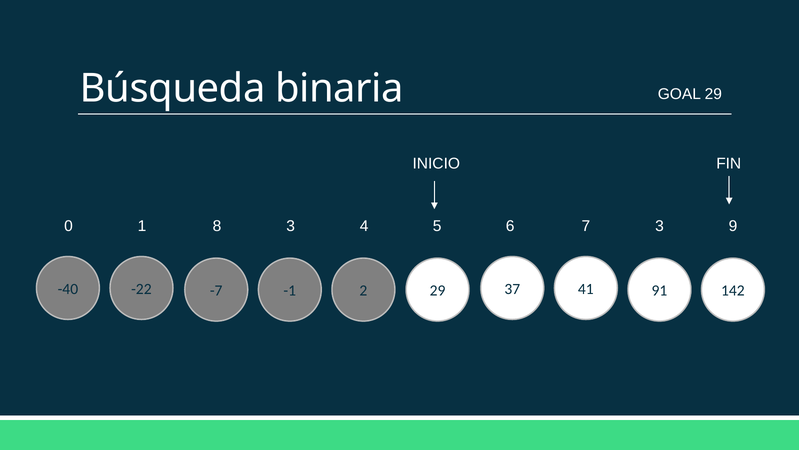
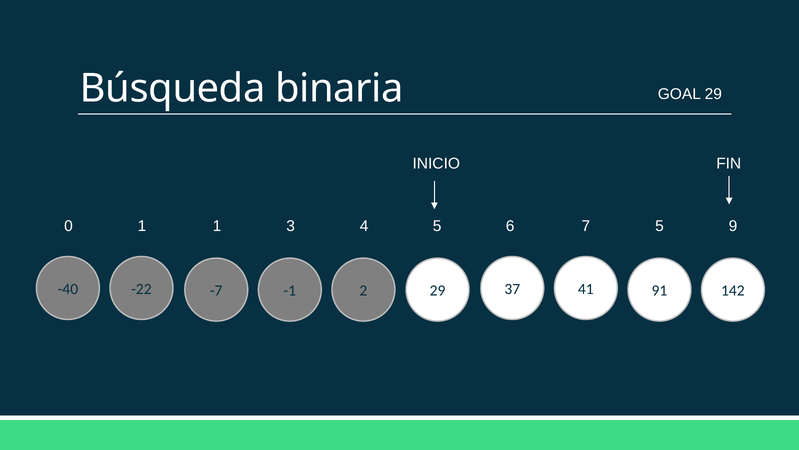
1 8: 8 -> 1 (217, 226)
7 3: 3 -> 5 (659, 226)
